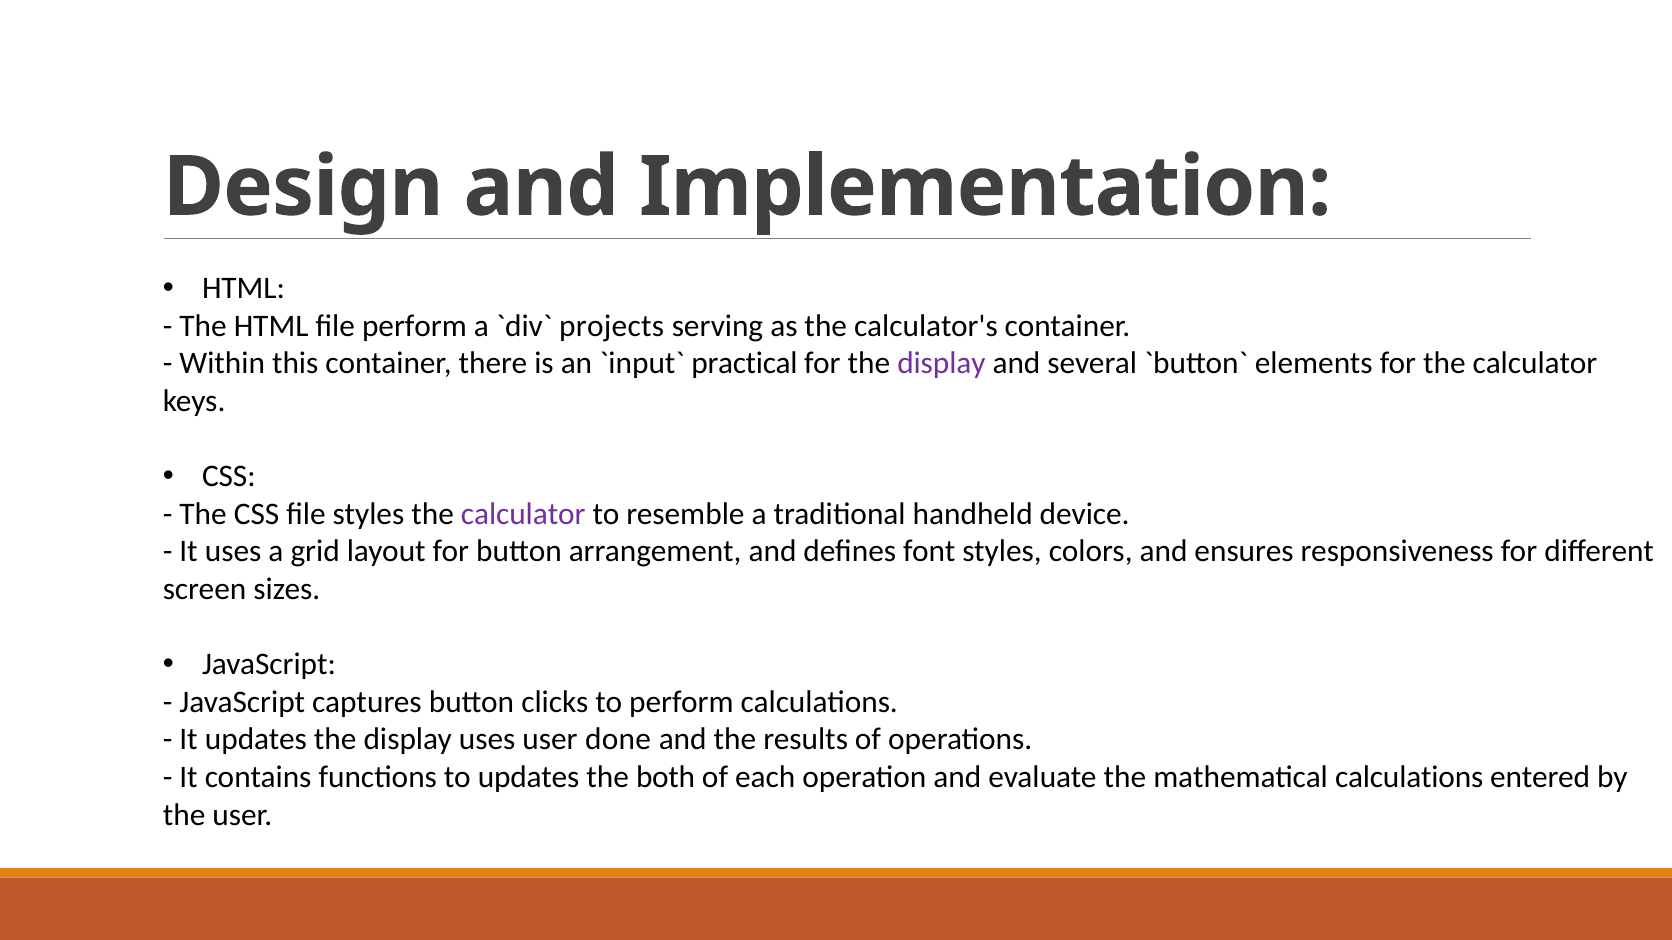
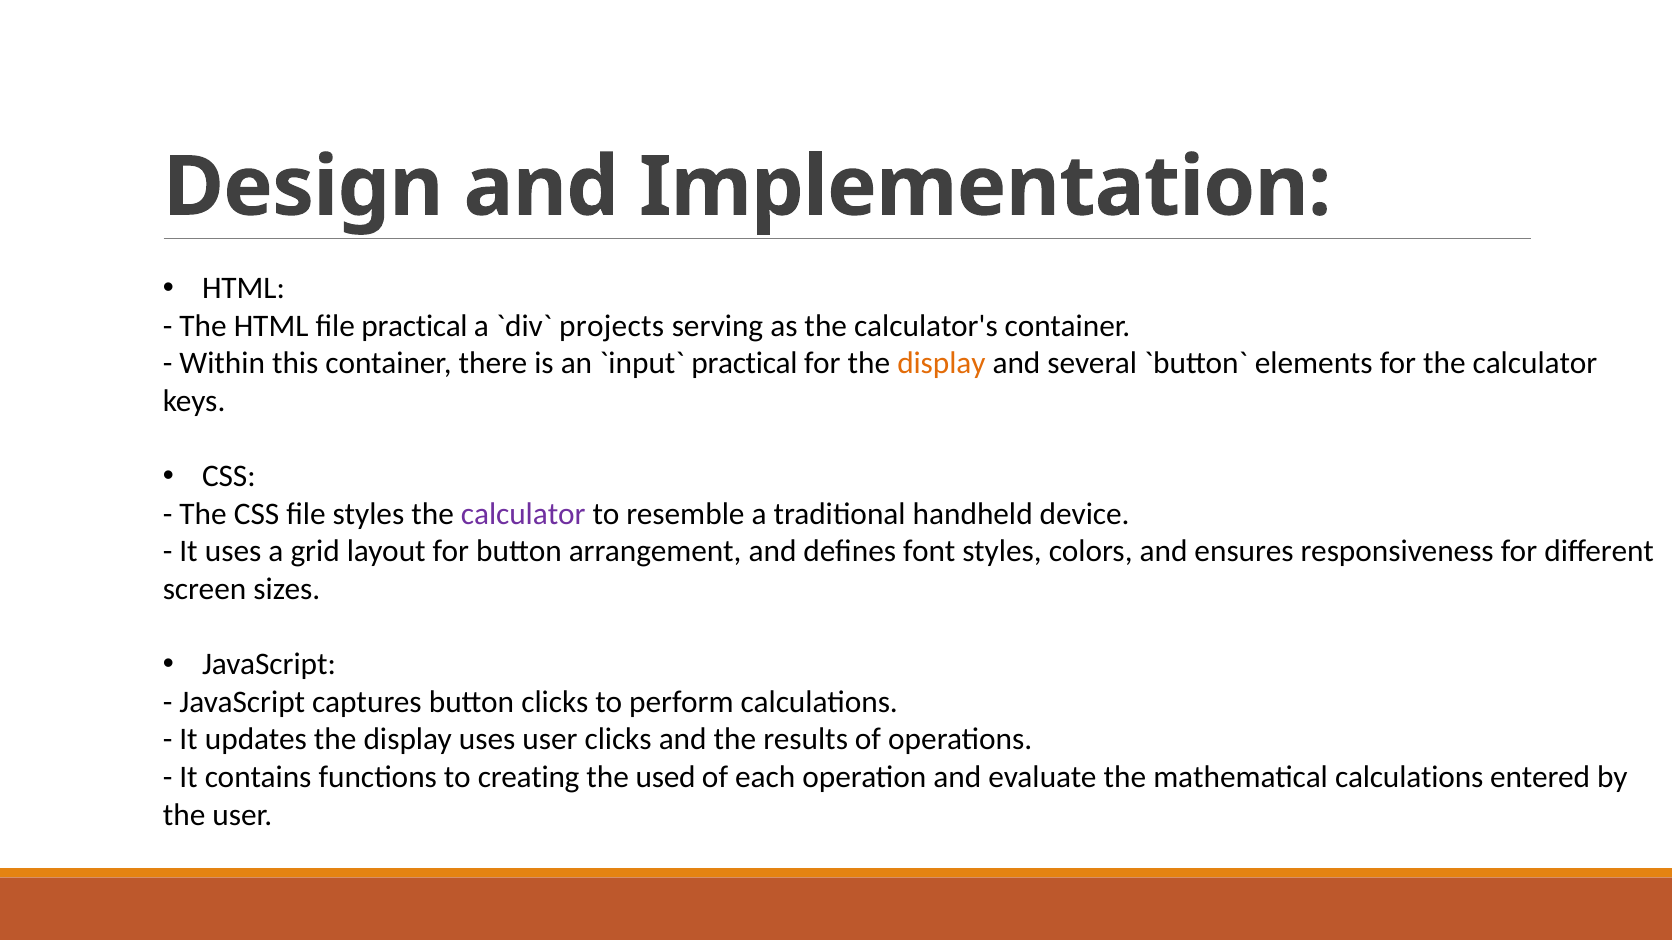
file perform: perform -> practical (415, 326)
display colour: purple -> orange (941, 364)
user done: done -> clicks (618, 740)
to updates: updates -> creating (529, 778)
both: both -> used (666, 778)
